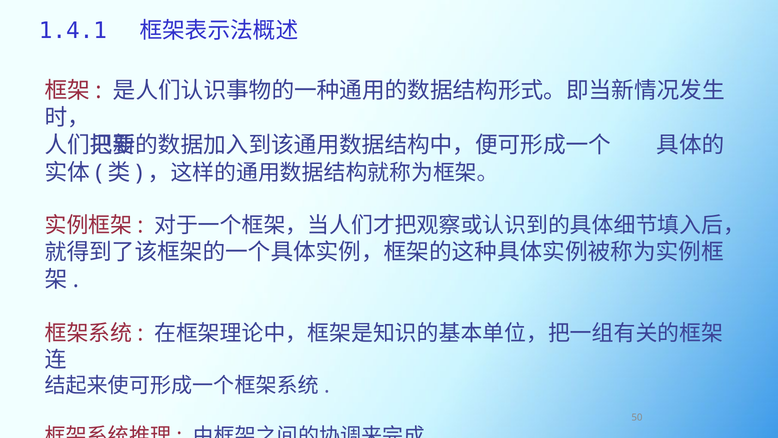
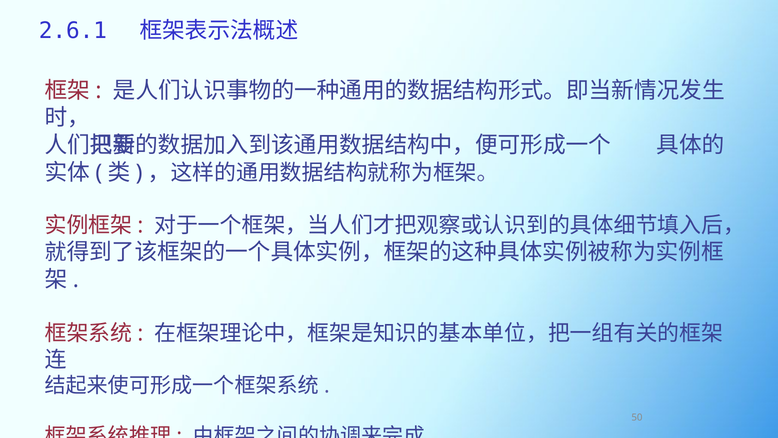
1.4.1: 1.4.1 -> 2.6.1 (73, 31)
